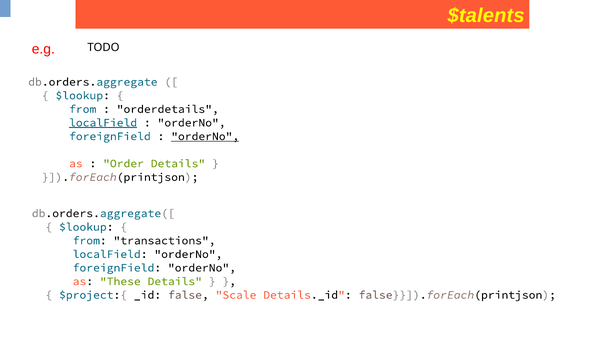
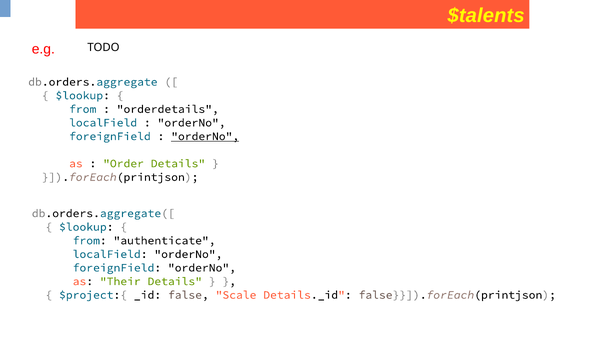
localField underline: present -> none (103, 123)
transactions: transactions -> authenticate (165, 241)
These: These -> Their (120, 282)
